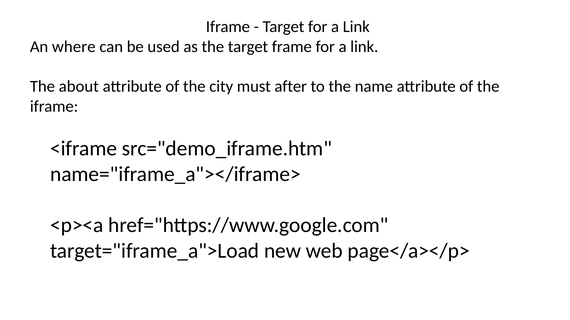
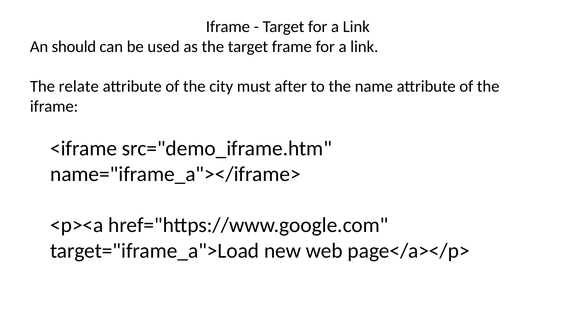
where: where -> should (74, 47)
about: about -> relate (79, 87)
